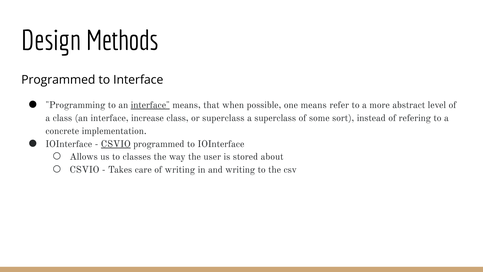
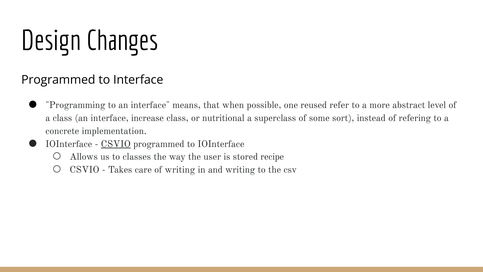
Methods: Methods -> Changes (122, 41)
interface underline: present -> none (150, 105)
one means: means -> reused (314, 105)
or superclass: superclass -> nutritional (223, 118)
about: about -> recipe (272, 157)
